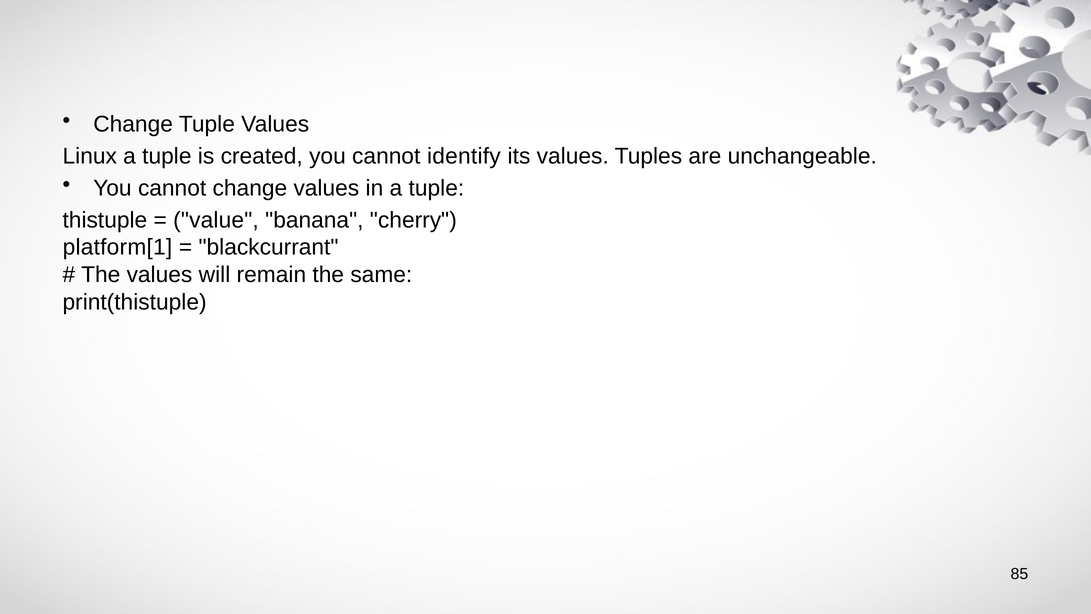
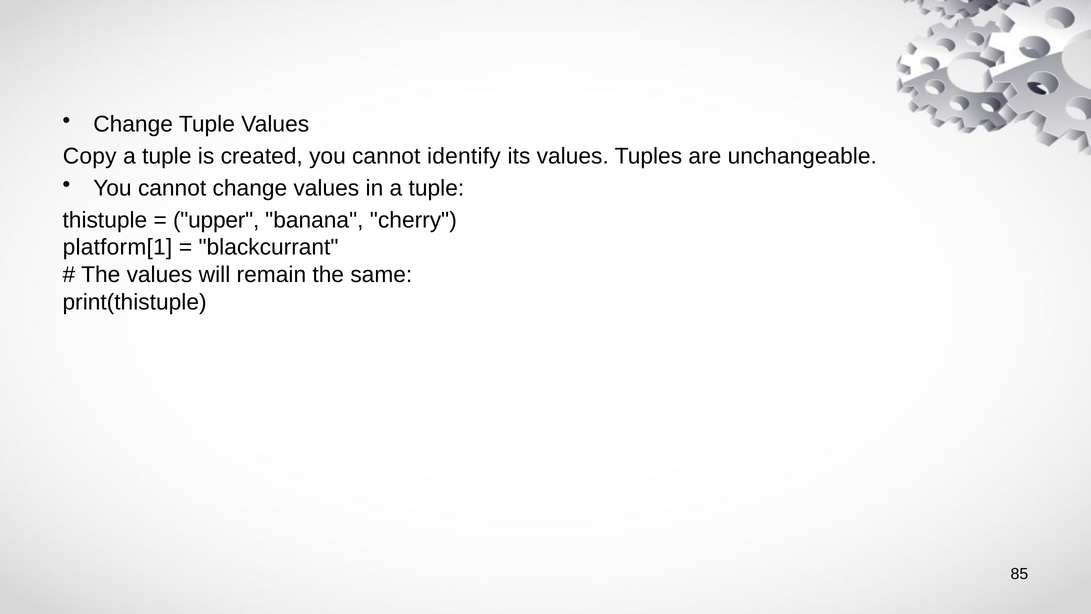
Linux: Linux -> Copy (90, 156)
value: value -> upper (216, 220)
